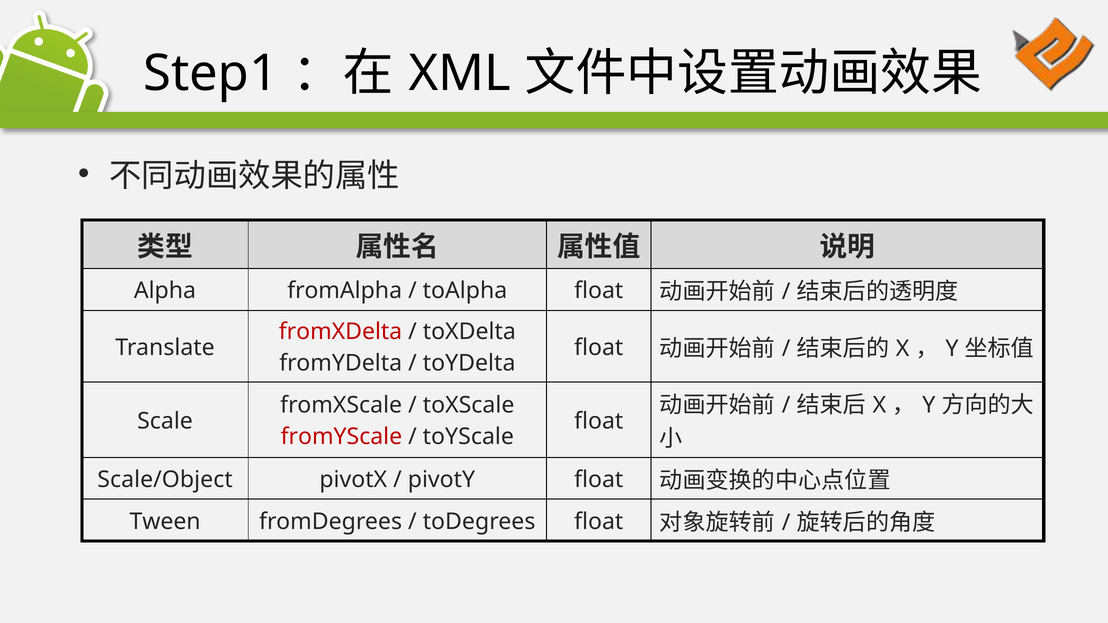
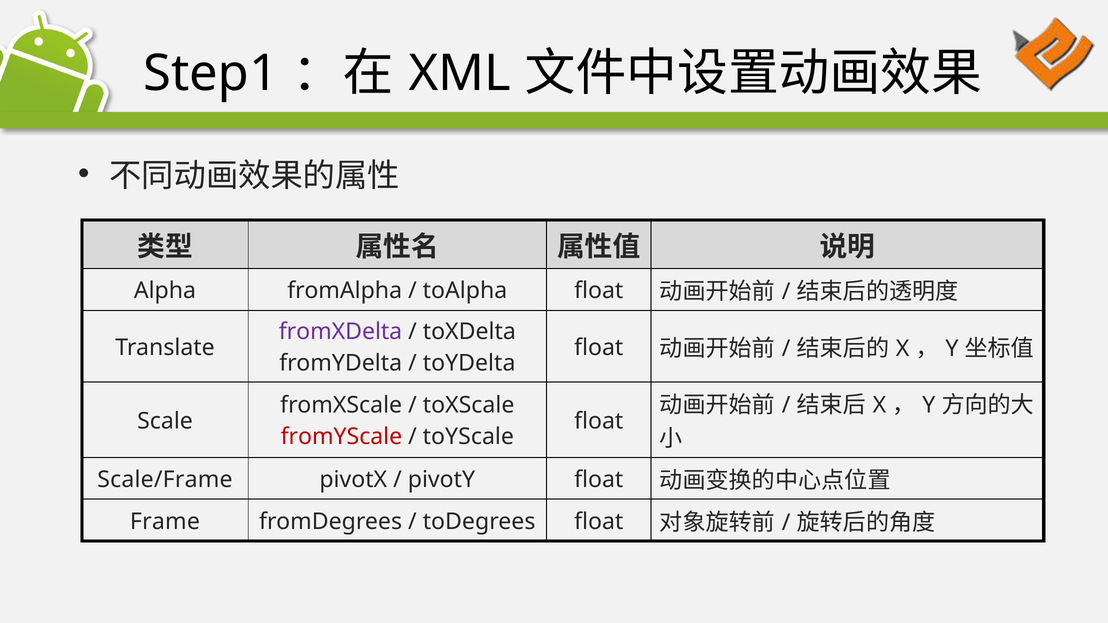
fromXDelta colour: red -> purple (340, 332)
Scale/Object: Scale/Object -> Scale/Frame (165, 480)
Tween: Tween -> Frame (165, 522)
